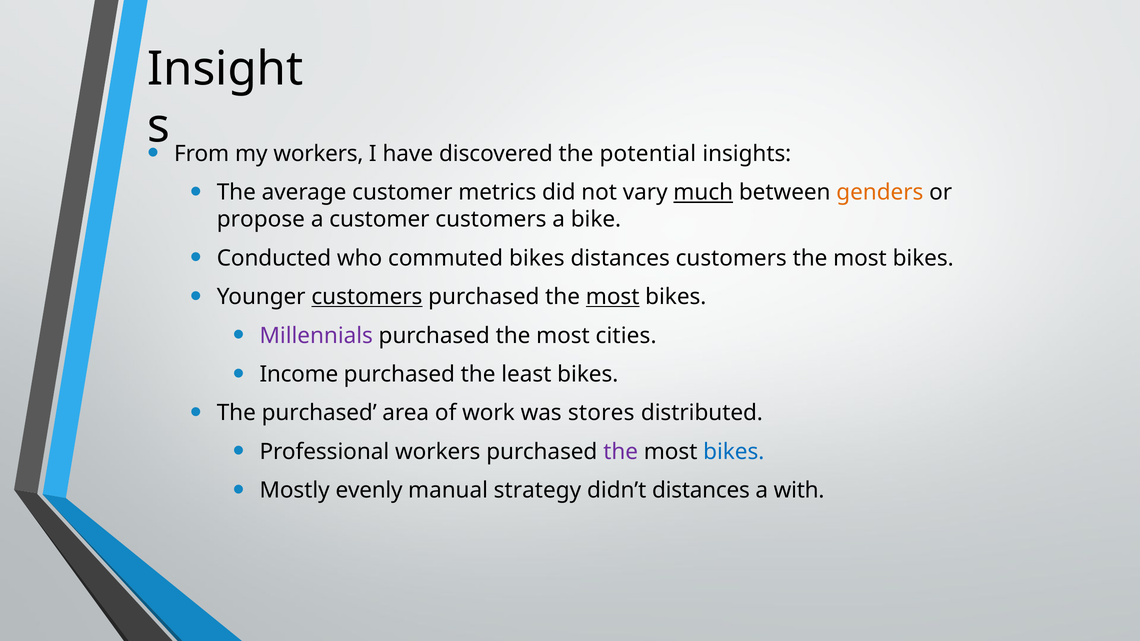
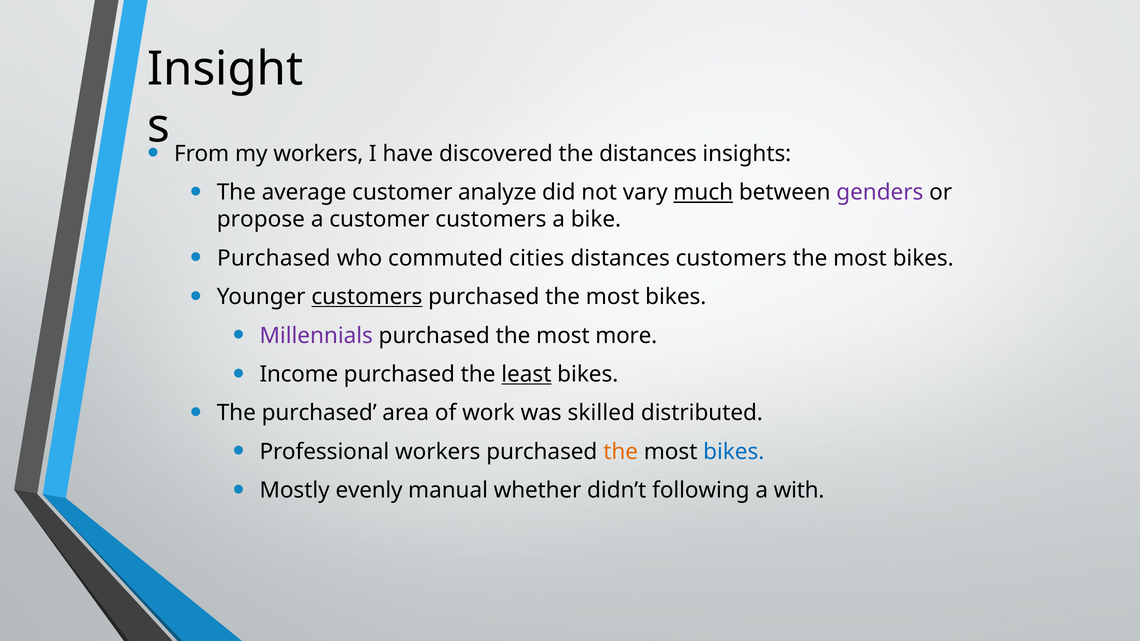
the potential: potential -> distances (648, 154)
metrics: metrics -> analyze (497, 193)
genders colour: orange -> purple (880, 193)
Conducted: Conducted -> Purchased (274, 258)
commuted bikes: bikes -> cities (537, 258)
most underline: present -> none (613, 297)
cities: cities -> more (626, 336)
least underline: none -> present (526, 374)
stores: stores -> skilled (601, 413)
the colour: purple -> orange (621, 452)
strategy: strategy -> whether (538, 491)
didn’t distances: distances -> following (701, 491)
